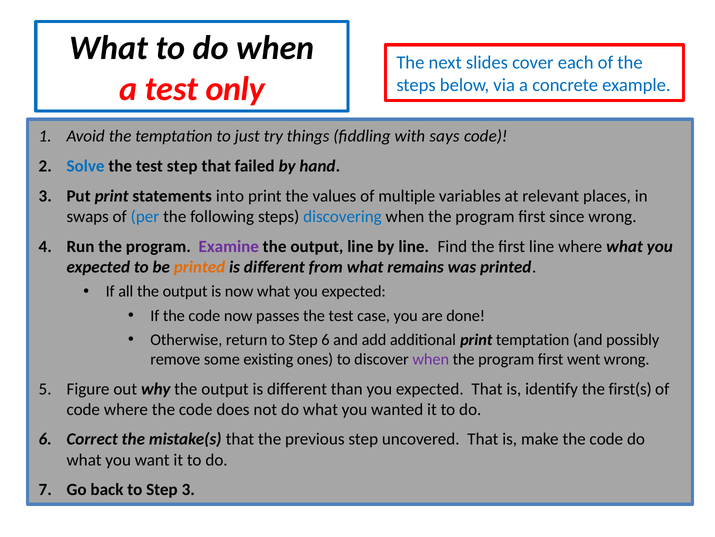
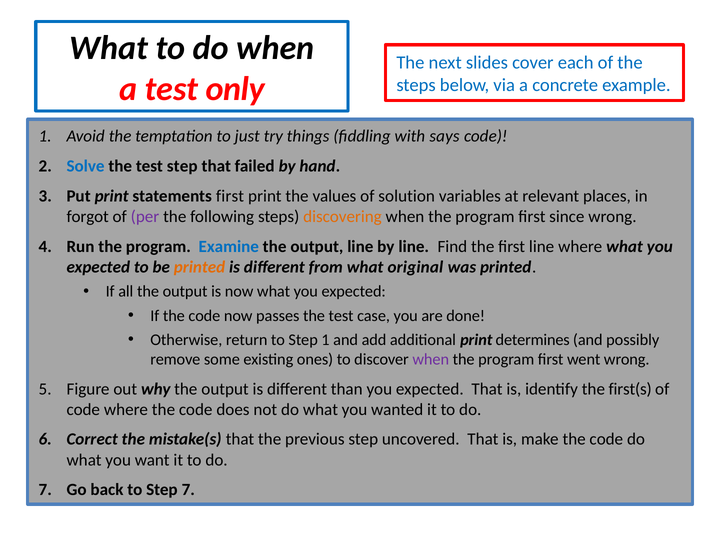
statements into: into -> first (230, 196)
multiple: multiple -> solution (407, 196)
swaps: swaps -> forgot (88, 216)
per colour: blue -> purple (145, 216)
discovering colour: blue -> orange (342, 216)
Examine colour: purple -> blue (229, 246)
remains: remains -> original (415, 267)
Step 6: 6 -> 1 (325, 340)
print temptation: temptation -> determines (533, 340)
Step 3: 3 -> 7 (188, 489)
